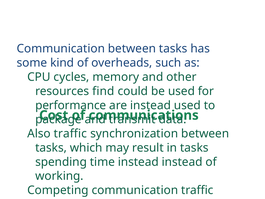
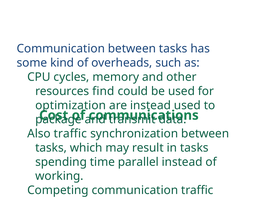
performance: performance -> optimization (71, 105)
time instead: instead -> parallel (138, 162)
